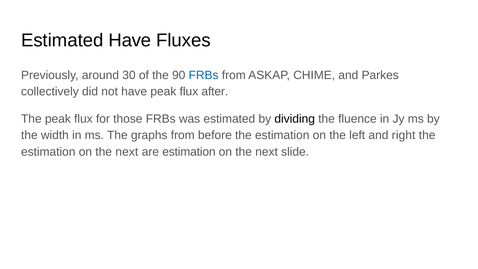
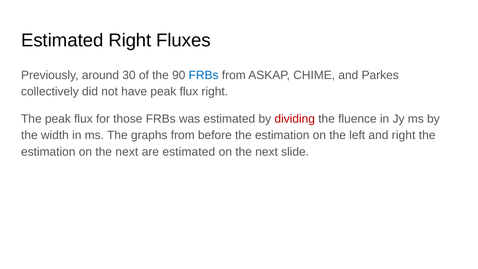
Estimated Have: Have -> Right (130, 40)
flux after: after -> right (215, 92)
dividing colour: black -> red (295, 119)
are estimation: estimation -> estimated (189, 152)
